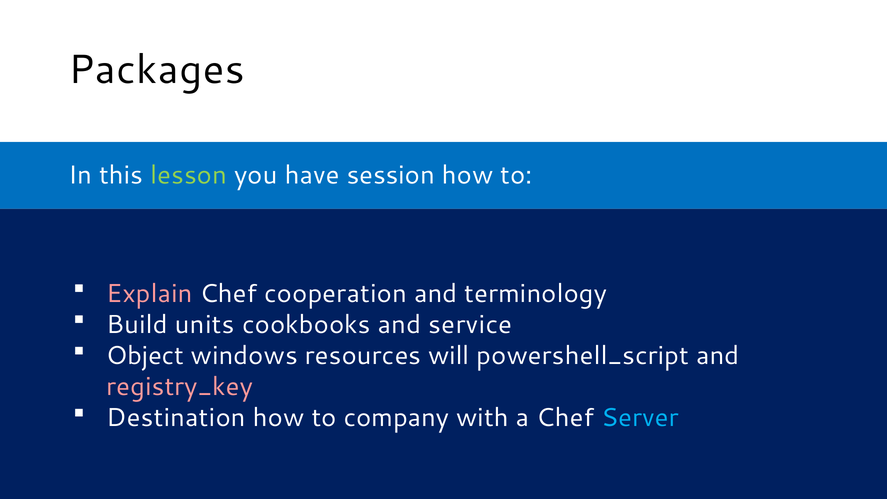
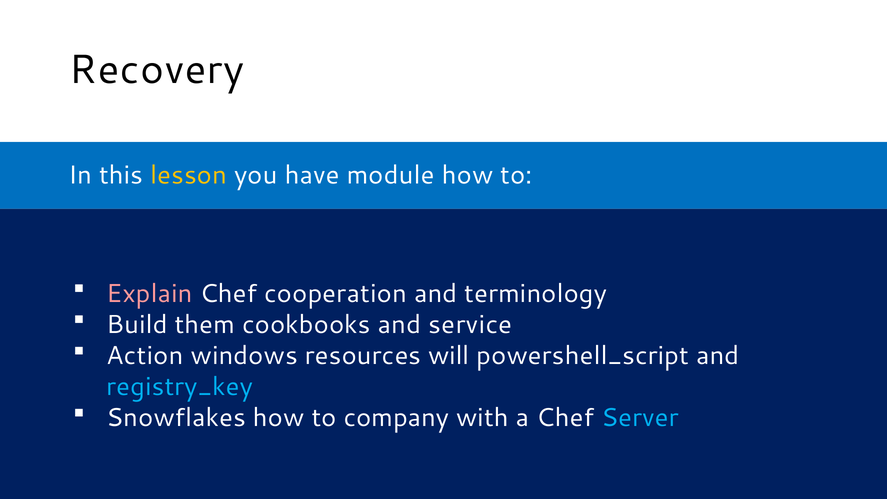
Packages: Packages -> Recovery (157, 70)
lesson colour: light green -> yellow (189, 175)
session: session -> module (391, 175)
units: units -> them (205, 325)
Object: Object -> Action (145, 356)
registry_key colour: pink -> light blue (180, 387)
Destination: Destination -> Snowflakes (176, 418)
